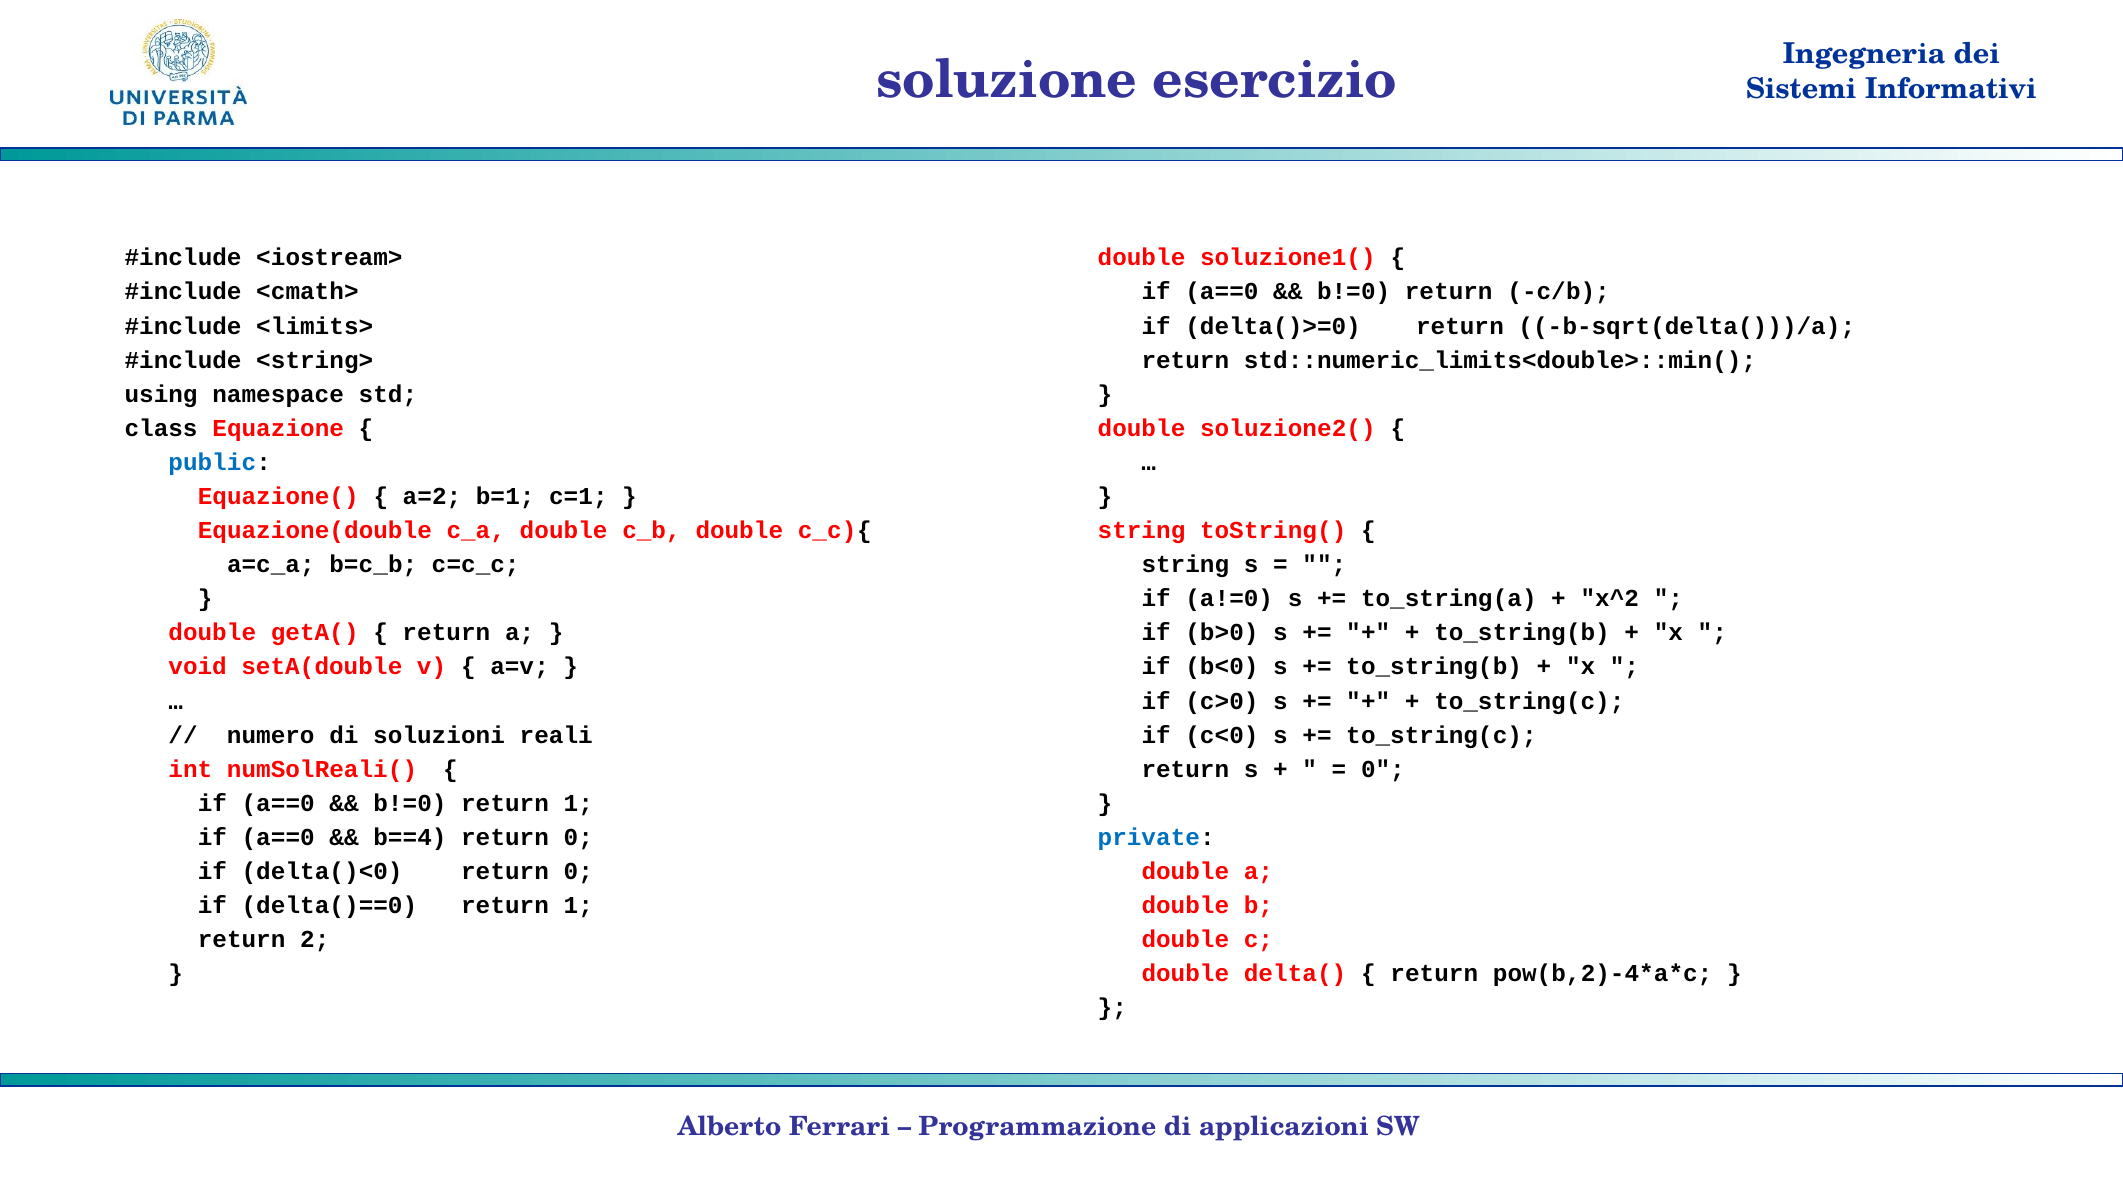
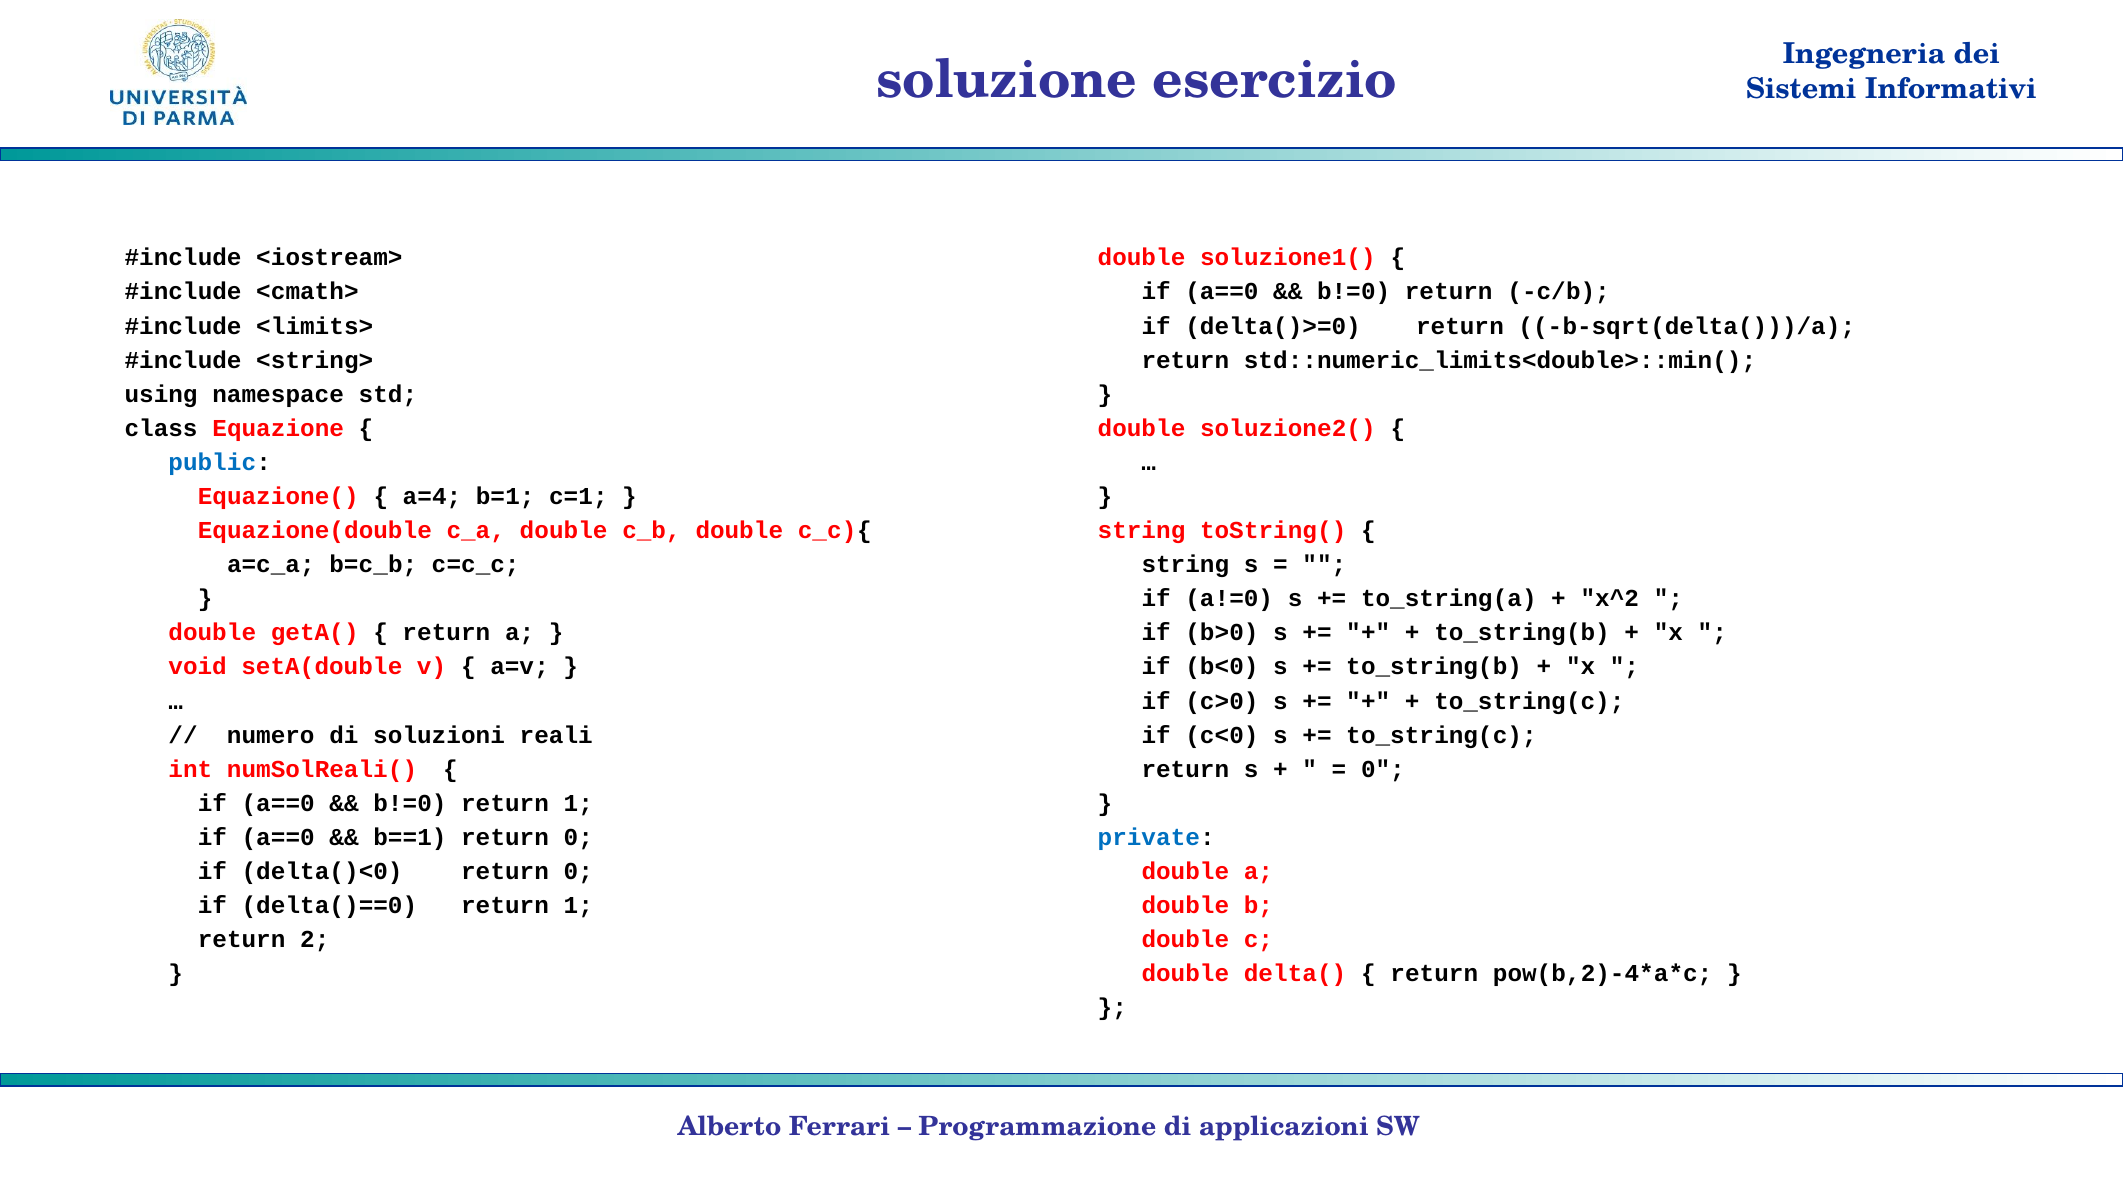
a=2: a=2 -> a=4 (432, 497)
b==4: b==4 -> b==1 (410, 838)
